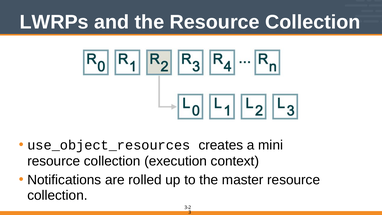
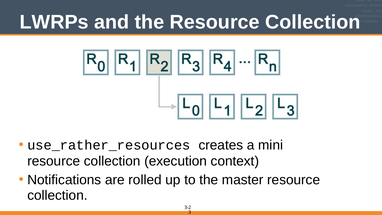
use_object_resources: use_object_resources -> use_rather_resources (109, 145)
